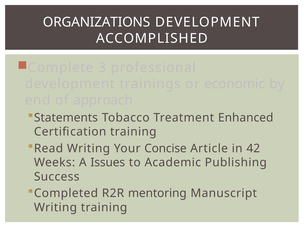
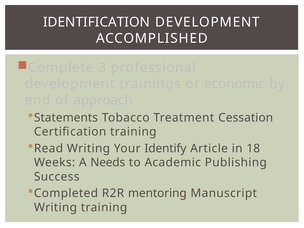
ORGANIZATIONS: ORGANIZATIONS -> IDENTIFICATION (96, 22)
Enhanced: Enhanced -> Cessation (246, 118)
Concise: Concise -> Identify (165, 148)
42: 42 -> 18 (253, 148)
Issues: Issues -> Needs (108, 163)
